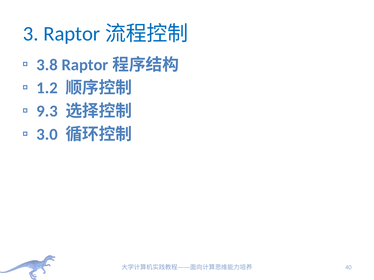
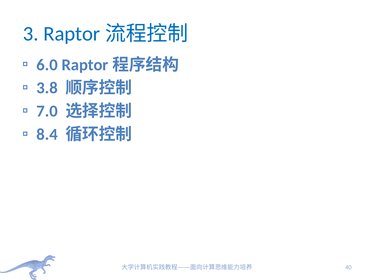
3.8: 3.8 -> 6.0 (47, 65)
1.2: 1.2 -> 3.8 (47, 88)
9.3: 9.3 -> 7.0 (47, 111)
3.0: 3.0 -> 8.4 (47, 135)
